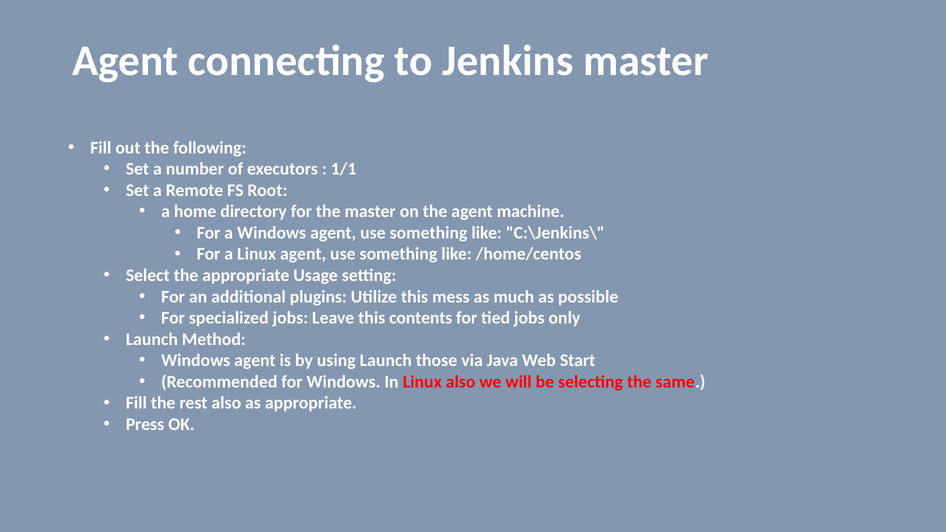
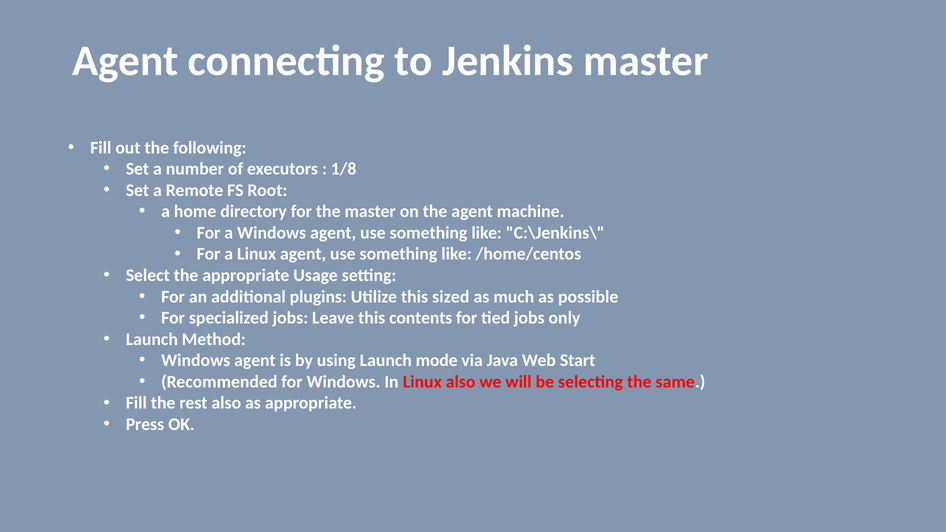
1/1: 1/1 -> 1/8 (344, 169)
mess: mess -> sized (451, 297)
those: those -> mode (437, 361)
